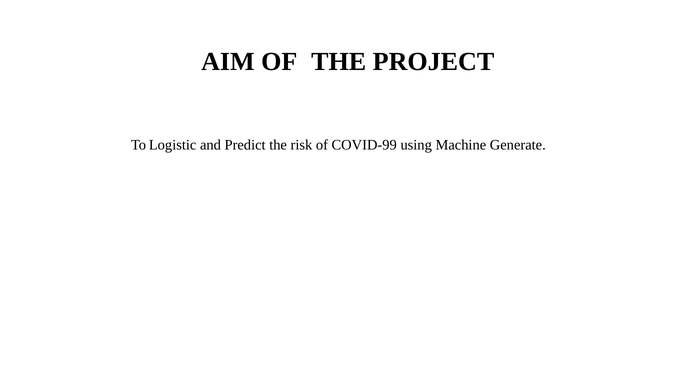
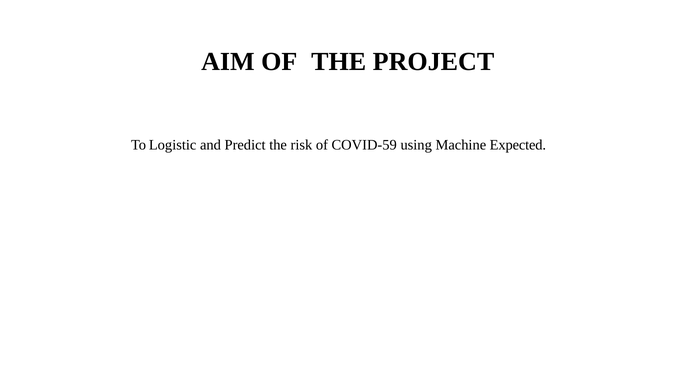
COVID-99: COVID-99 -> COVID-59 (364, 145)
Generate: Generate -> Expected (518, 145)
